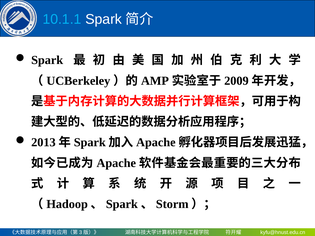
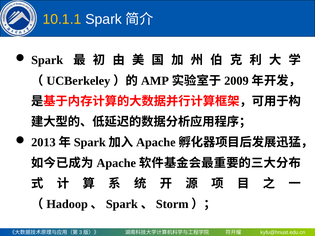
10.1.1 colour: light blue -> yellow (62, 19)
